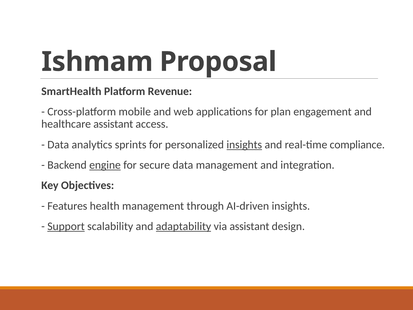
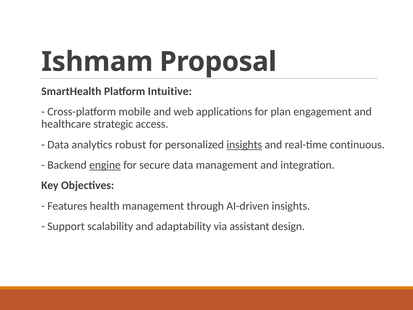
Revenue: Revenue -> Intuitive (170, 91)
healthcare assistant: assistant -> strategic (113, 124)
sprints: sprints -> robust (131, 145)
compliance: compliance -> continuous (357, 145)
Support underline: present -> none (66, 226)
adaptability underline: present -> none (184, 226)
